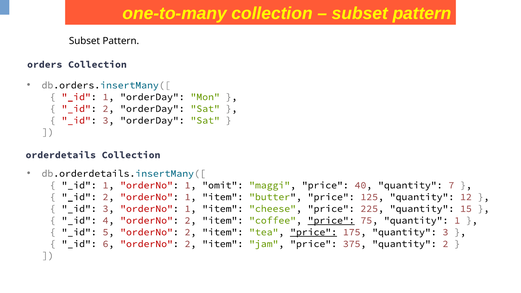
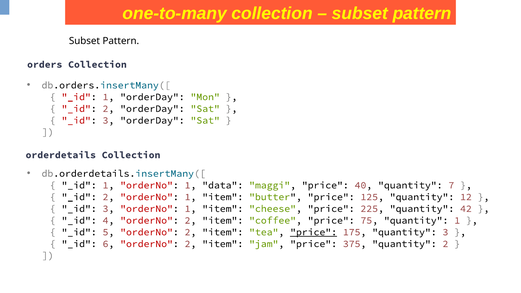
omit: omit -> data (223, 185)
15: 15 -> 42 (466, 209)
price underline: present -> none (331, 220)
